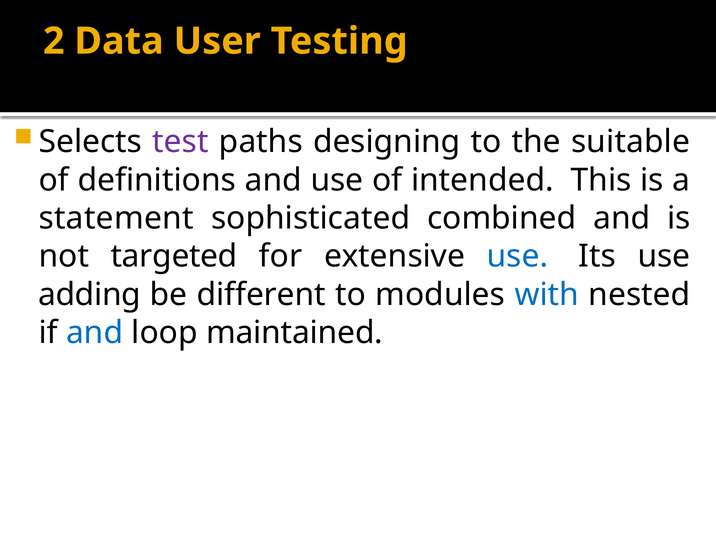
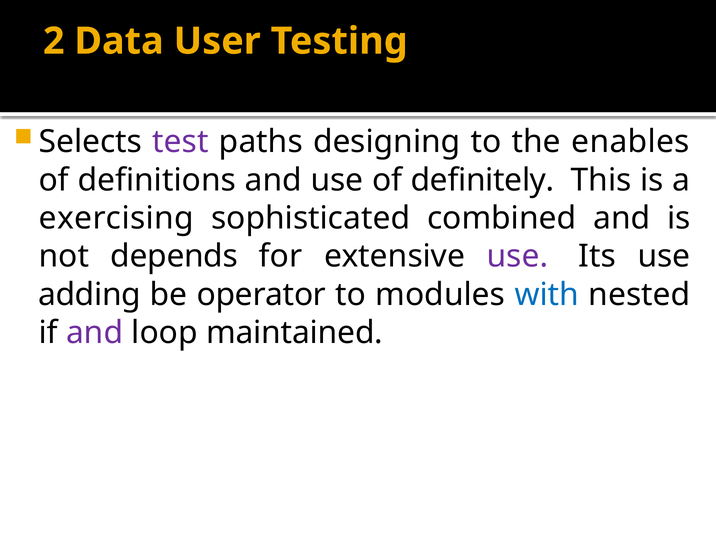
suitable: suitable -> enables (631, 142)
intended: intended -> definitely (483, 180)
statement: statement -> exercising (116, 218)
targeted: targeted -> depends (174, 256)
use colour: blue -> purple (518, 256)
different: different -> operator (261, 295)
and colour: blue -> purple (95, 333)
